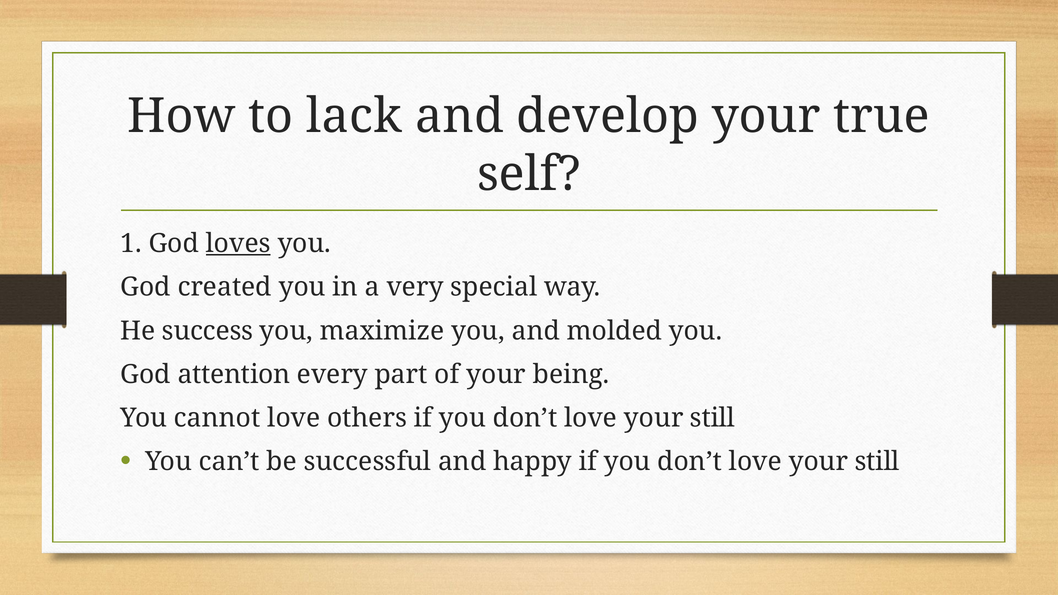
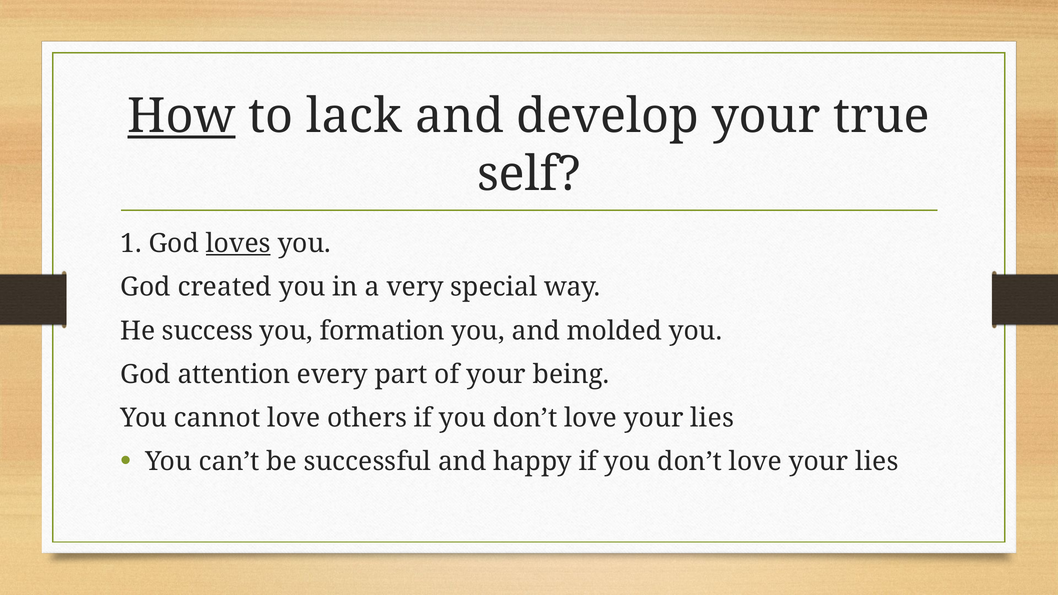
How underline: none -> present (181, 116)
maximize: maximize -> formation (382, 331)
still: still -> lies (712, 418)
still: still -> lies (877, 462)
